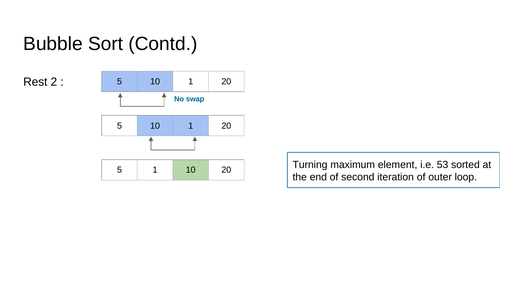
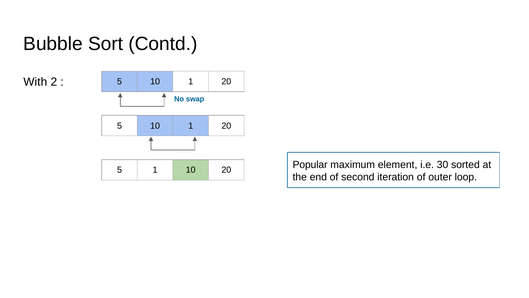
Rest: Rest -> With (35, 82)
Turning: Turning -> Popular (310, 164)
53: 53 -> 30 (443, 164)
